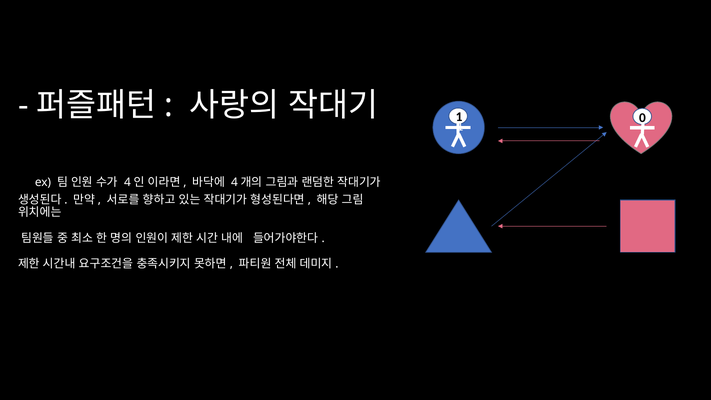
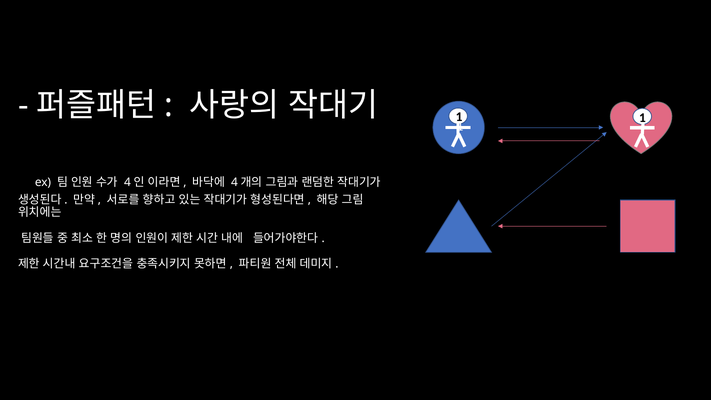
0: 0 -> 1 (642, 118)
